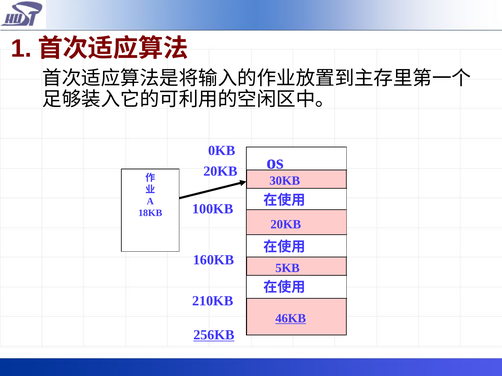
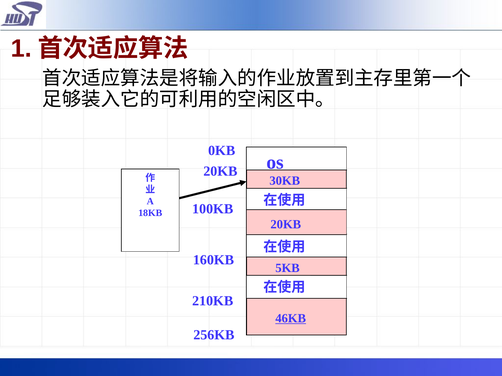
256KB underline: present -> none (214, 335)
